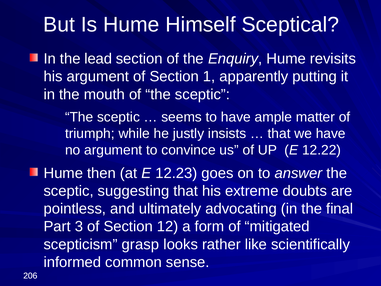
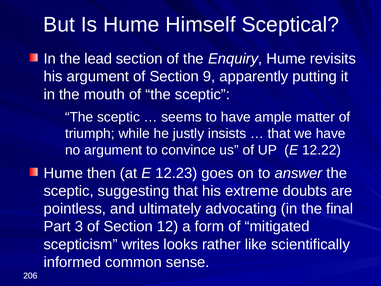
1: 1 -> 9 (209, 76)
grasp: grasp -> writes (141, 244)
